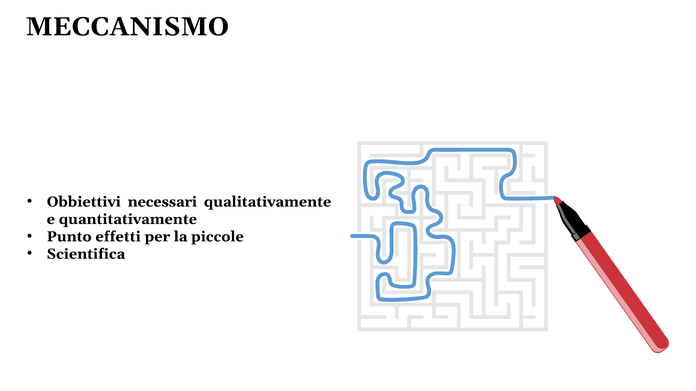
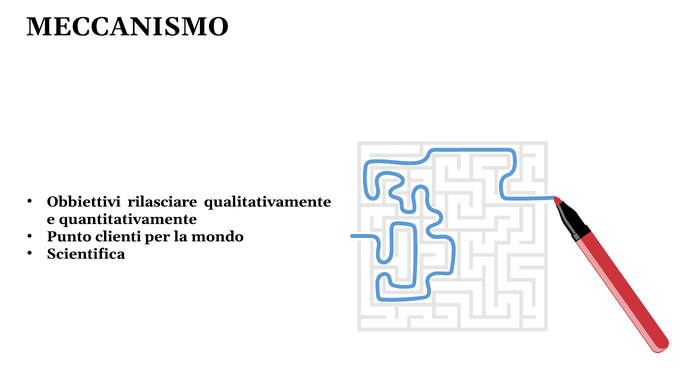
necessari: necessari -> rilasciare (162, 202)
effetti: effetti -> clienti (118, 237)
piccole: piccole -> mondo (218, 237)
